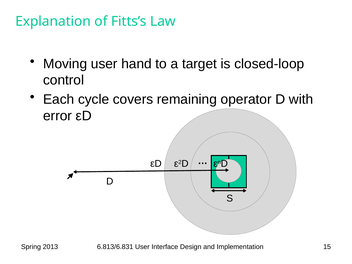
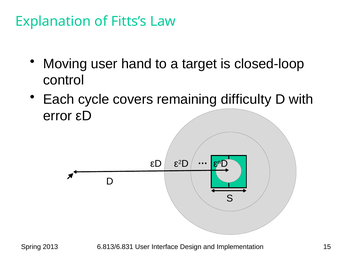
operator: operator -> difficulty (246, 99)
